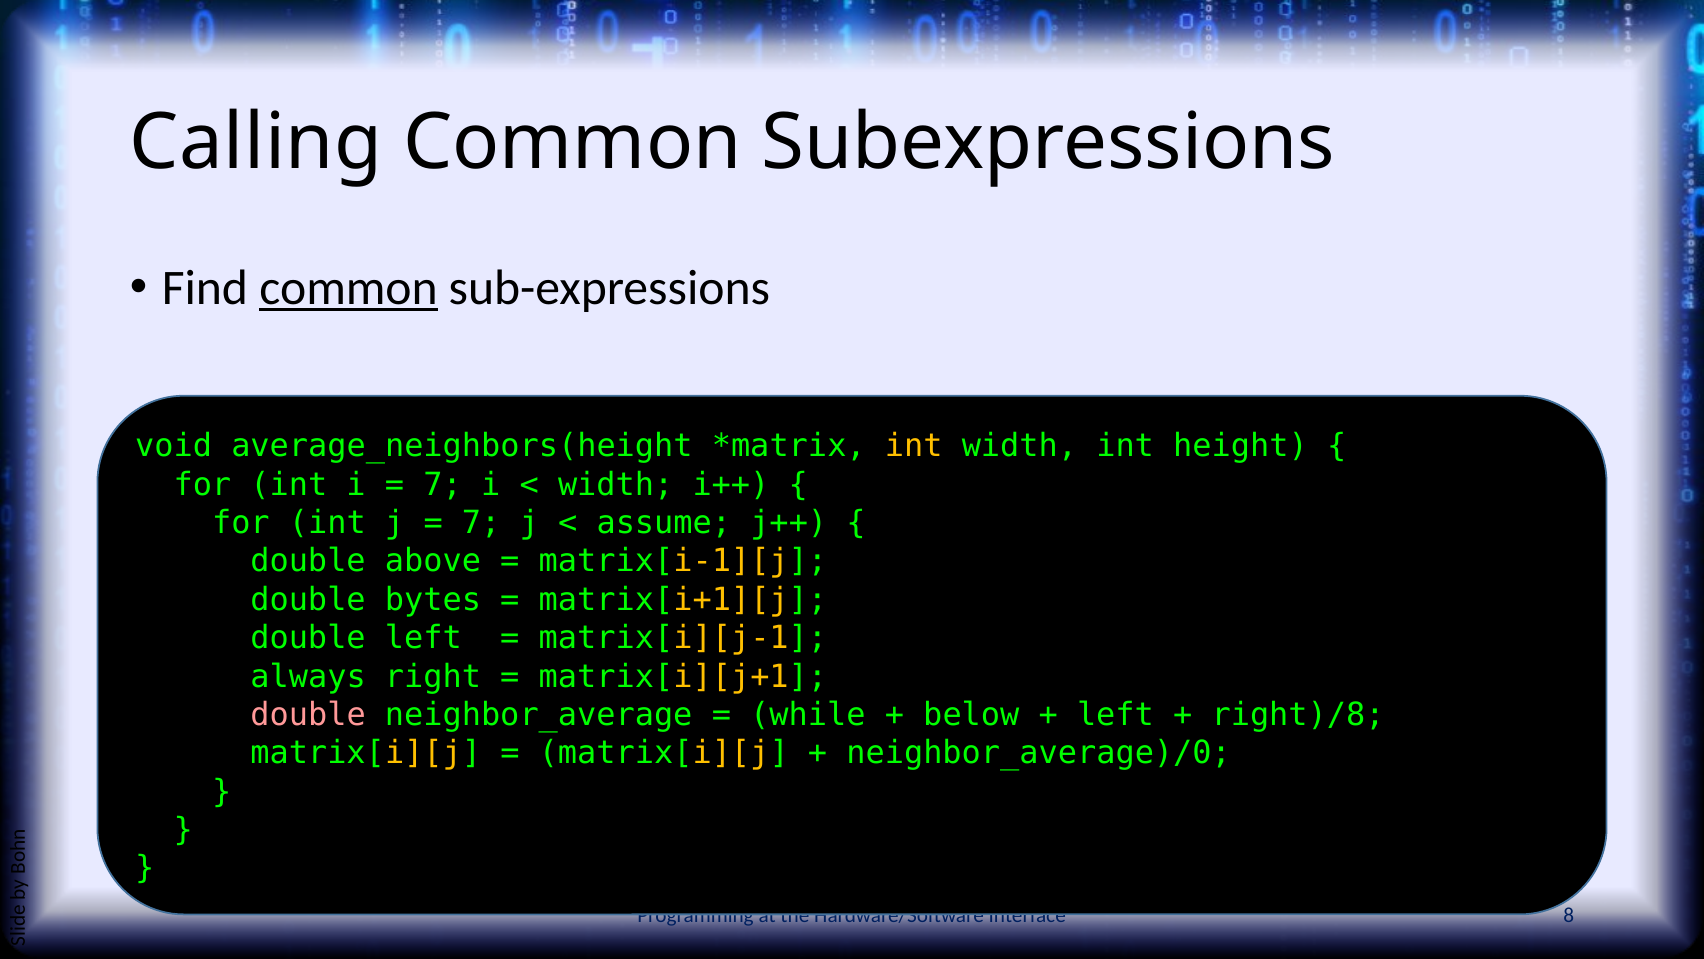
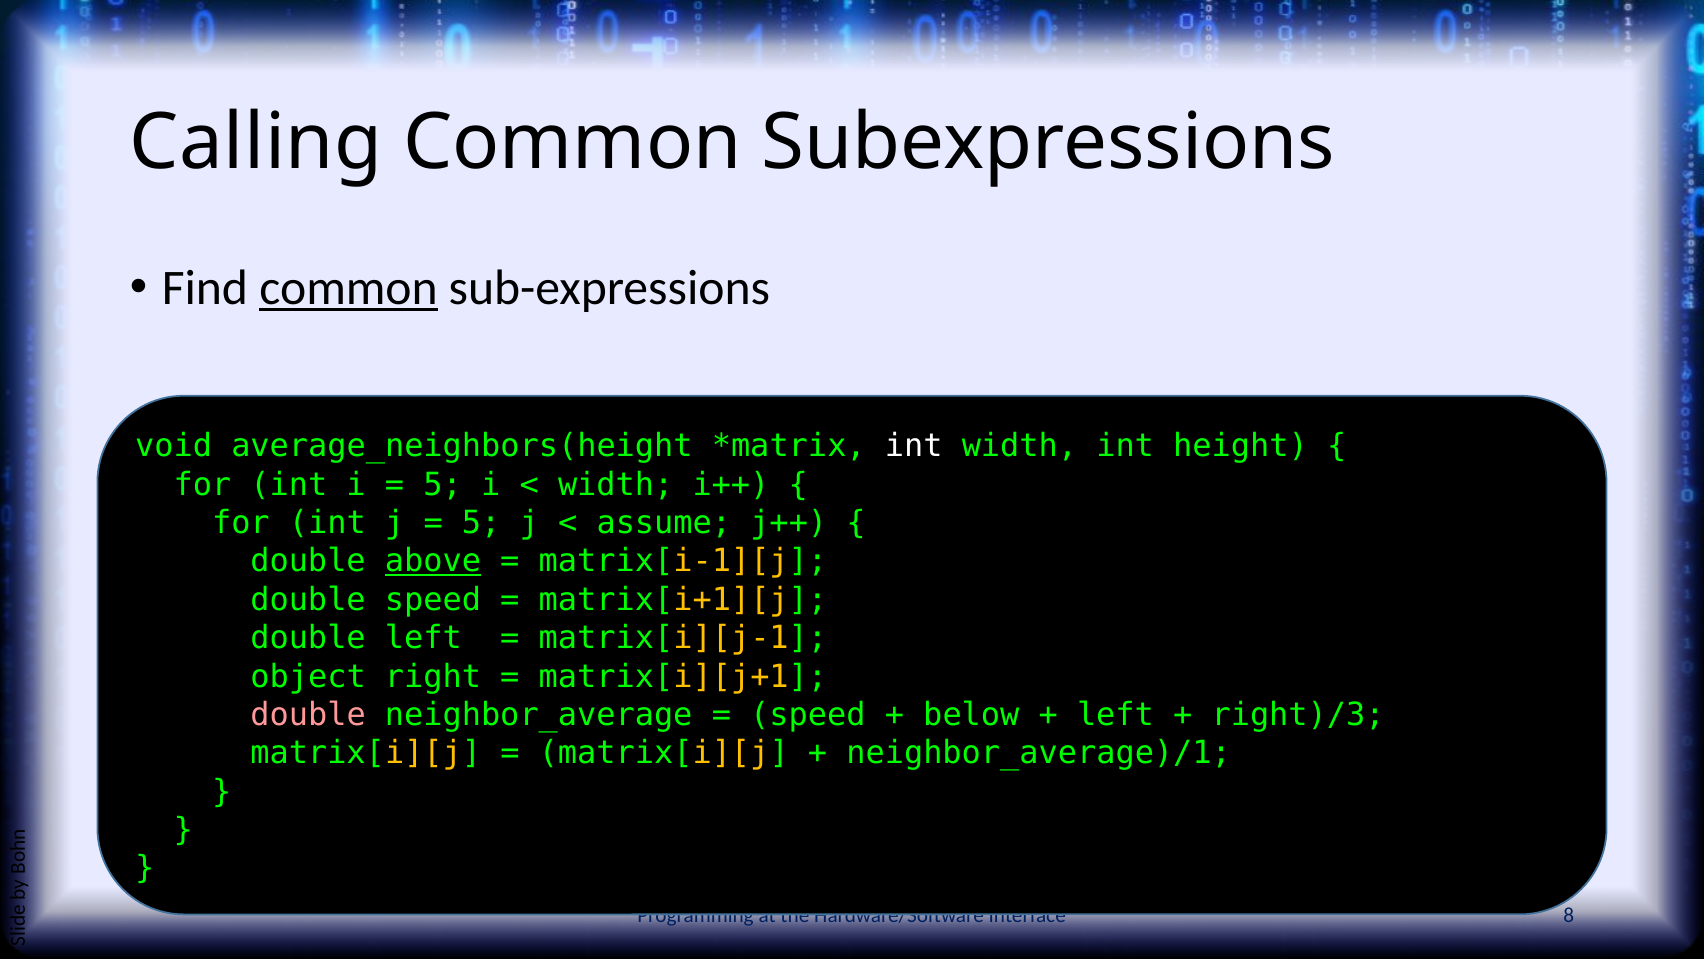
int colour: yellow -> white (914, 446)
7: 7 -> 5 (443, 484)
7: 7 -> 5 (481, 523)
above underline: none -> present (433, 561)
double bytes: bytes -> speed (433, 599)
always: always -> object (308, 676)
while: while -> speed (808, 714)
right)/8: right)/8 -> right)/3 (1298, 714)
neighbor_average)/0: neighbor_average)/0 -> neighbor_average)/1 (1039, 753)
